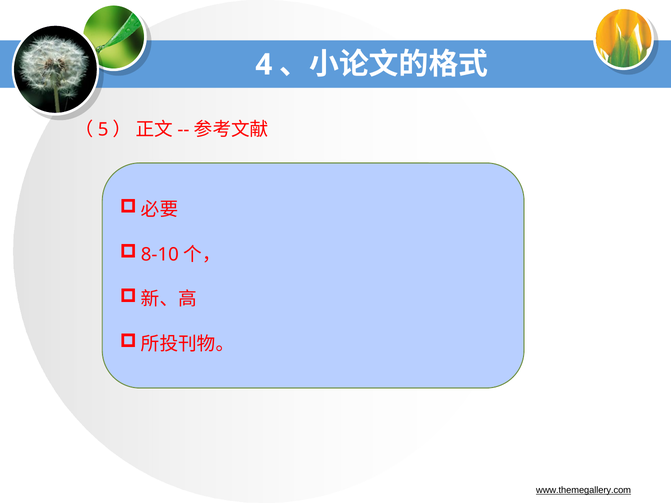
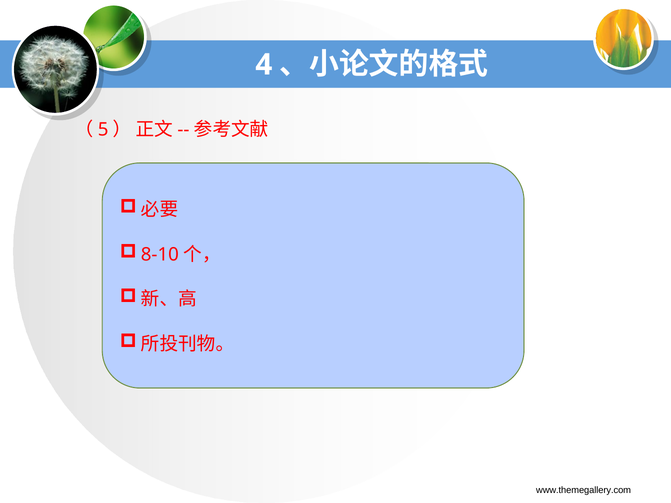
www.themegallery.com underline: present -> none (584, 490)
